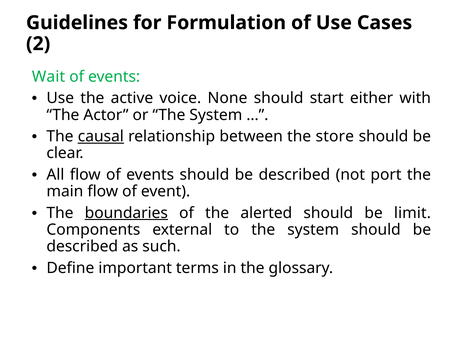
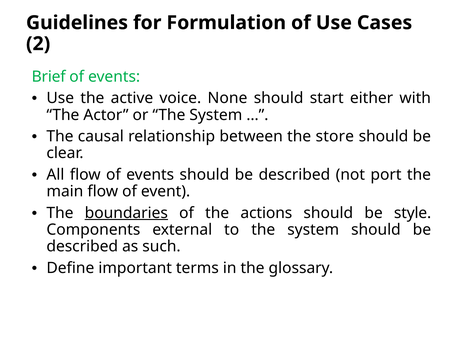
Wait: Wait -> Brief (49, 77)
causal underline: present -> none (101, 136)
alerted: alerted -> actions (266, 213)
limit: limit -> style (413, 213)
